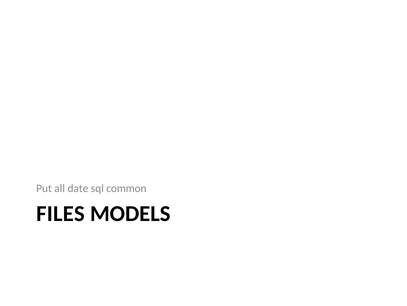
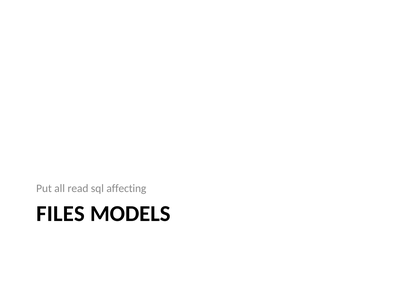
date: date -> read (78, 188)
common: common -> affecting (126, 188)
